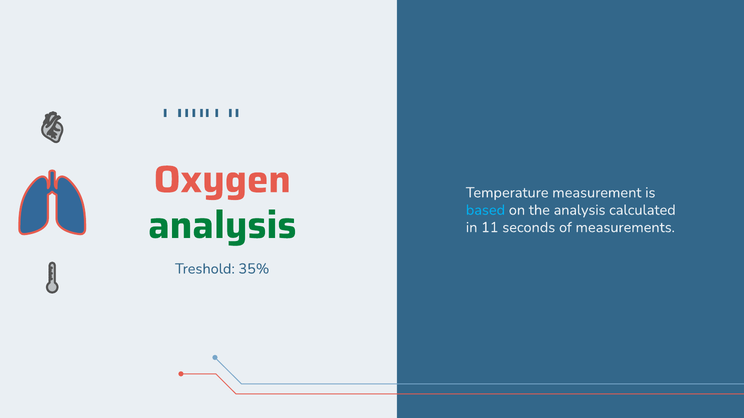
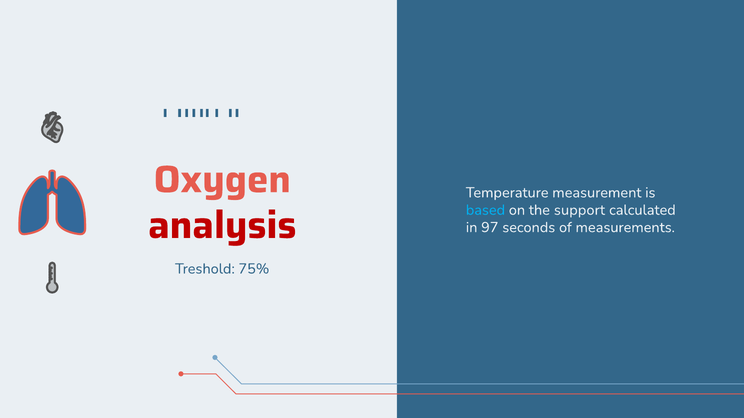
the analysis: analysis -> support (579, 210)
analysis colour: green -> red (222, 226)
11: 11 -> 97 (490, 228)
35%: 35% -> 75% (254, 269)
